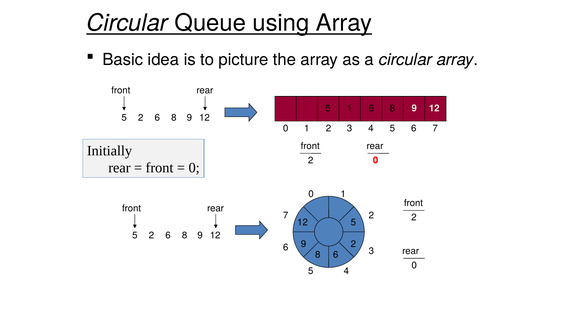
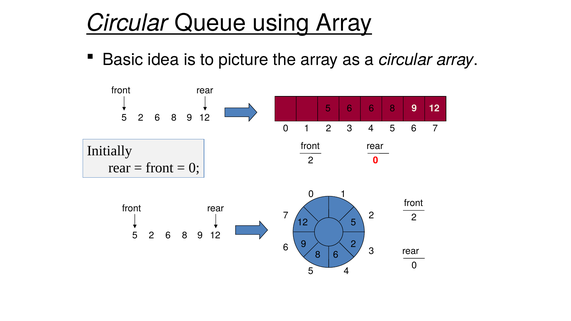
5 1: 1 -> 6 (349, 108)
